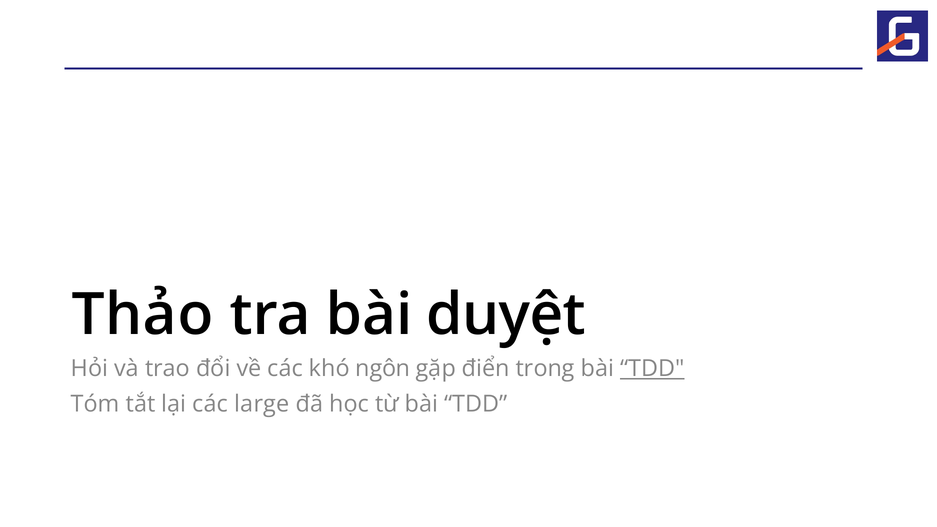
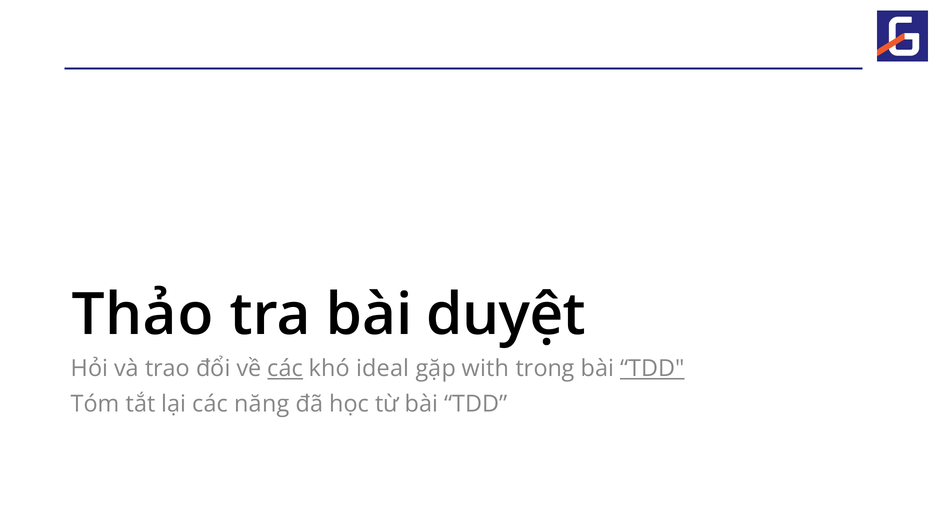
các underline: none -> present (285, 369)
ngôn: ngôn -> ideal (383, 369)
điển: điển -> with (486, 369)
large: large -> năng (262, 404)
